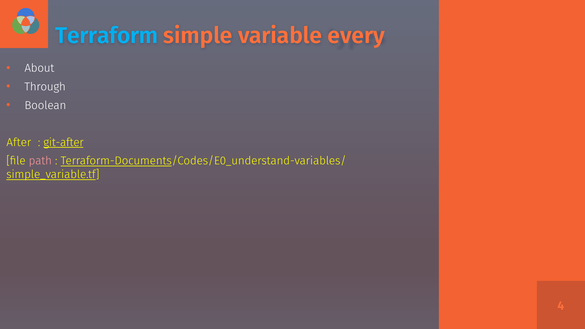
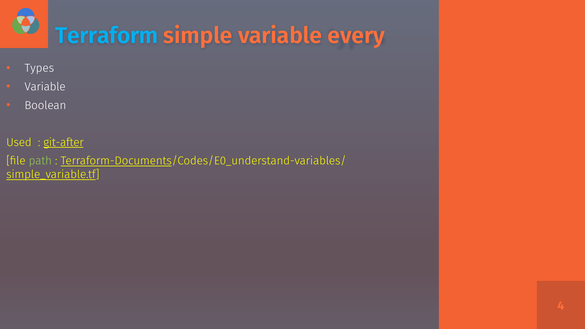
About: About -> Types (39, 68)
Through: Through -> Variable (45, 87)
After: After -> Used (19, 142)
path colour: pink -> light green (40, 161)
